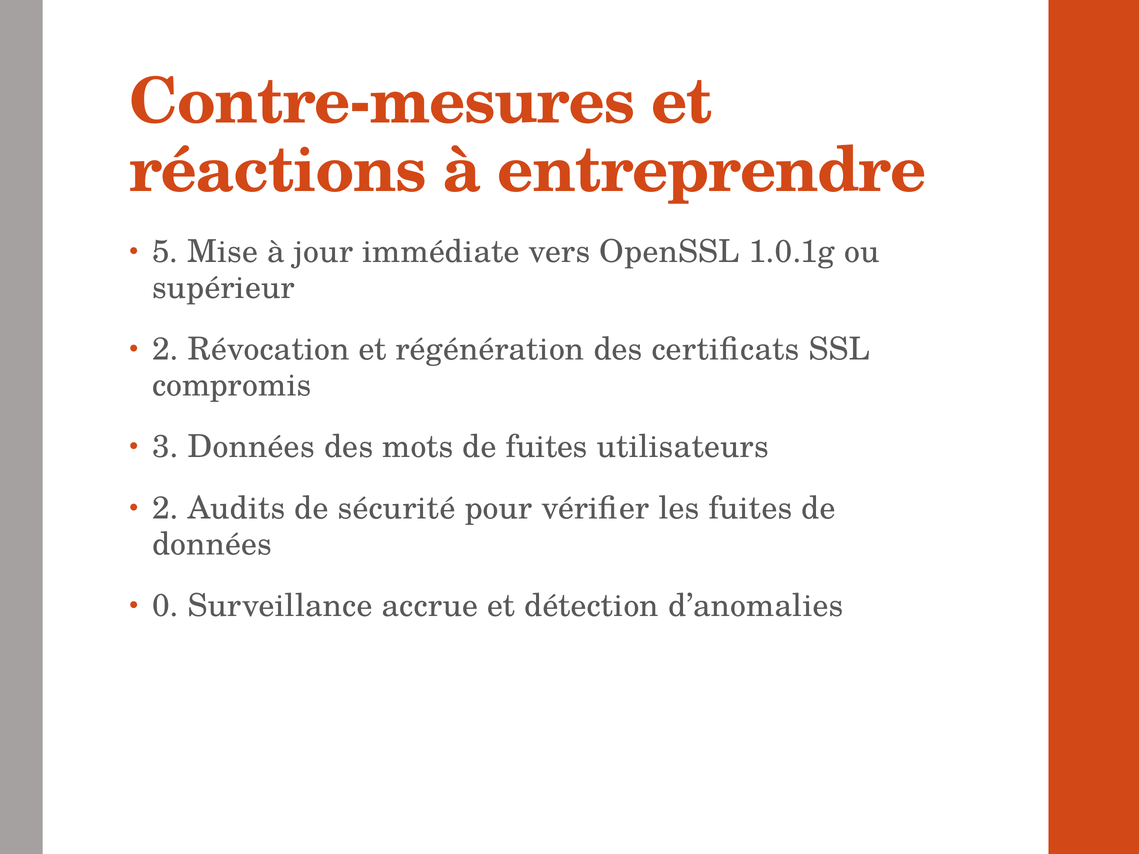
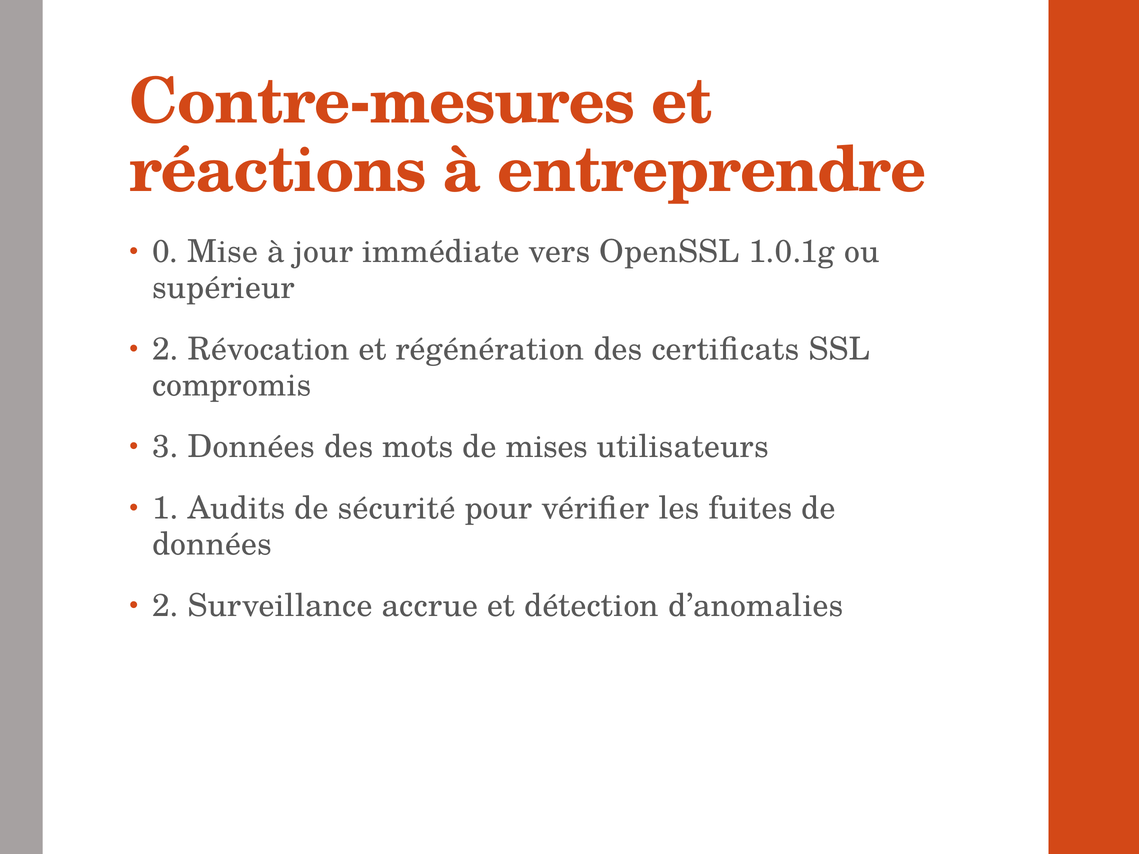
5: 5 -> 0 (165, 252)
de fuites: fuites -> mises (547, 447)
2: 2 -> 1 (165, 508)
0: 0 -> 2 (165, 606)
